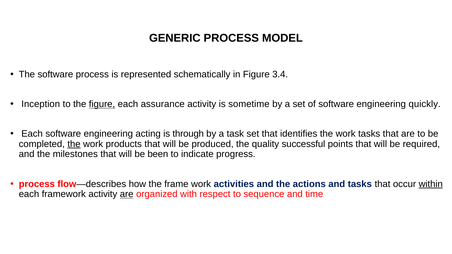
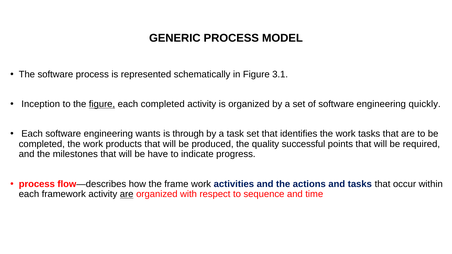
3.4: 3.4 -> 3.1 (280, 74)
each assurance: assurance -> completed (163, 104)
is sometime: sometime -> organized (249, 104)
acting: acting -> wants (148, 134)
the underline: present -> none (74, 144)
been: been -> have (158, 154)
within underline: present -> none (431, 184)
